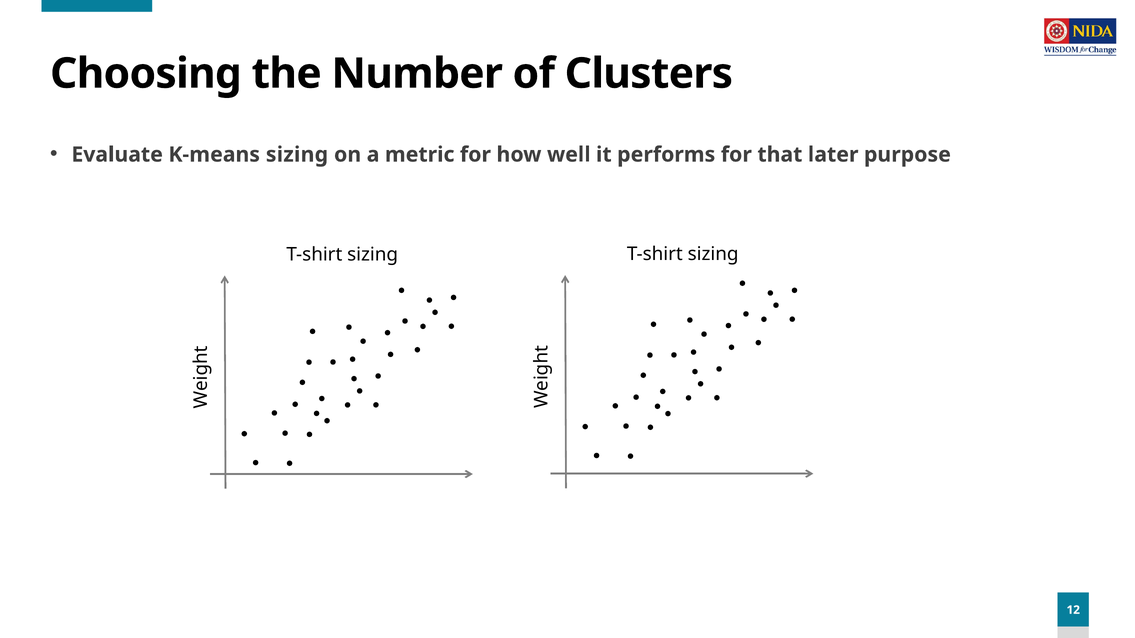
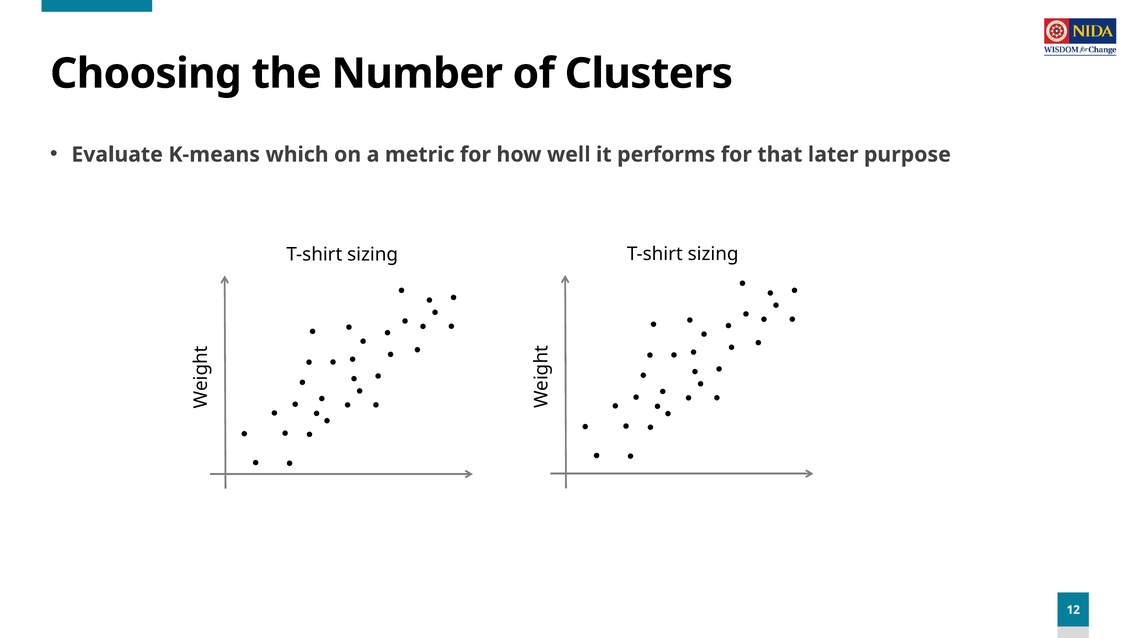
K-means sizing: sizing -> which (297, 155)
